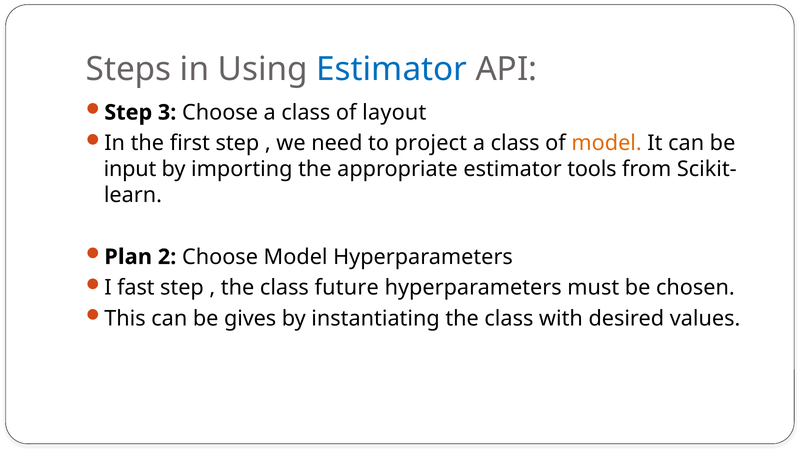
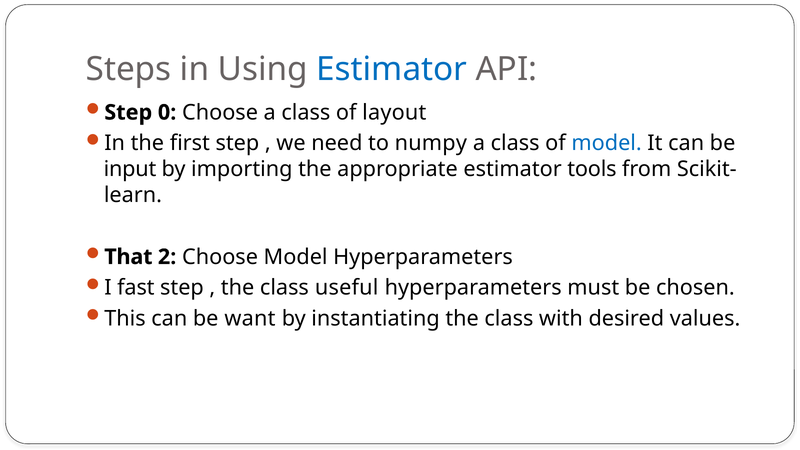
3: 3 -> 0 (167, 112)
project: project -> numpy (431, 143)
model colour: orange -> blue (607, 143)
Plan: Plan -> That (128, 257)
future: future -> useful (347, 288)
gives: gives -> want (250, 319)
